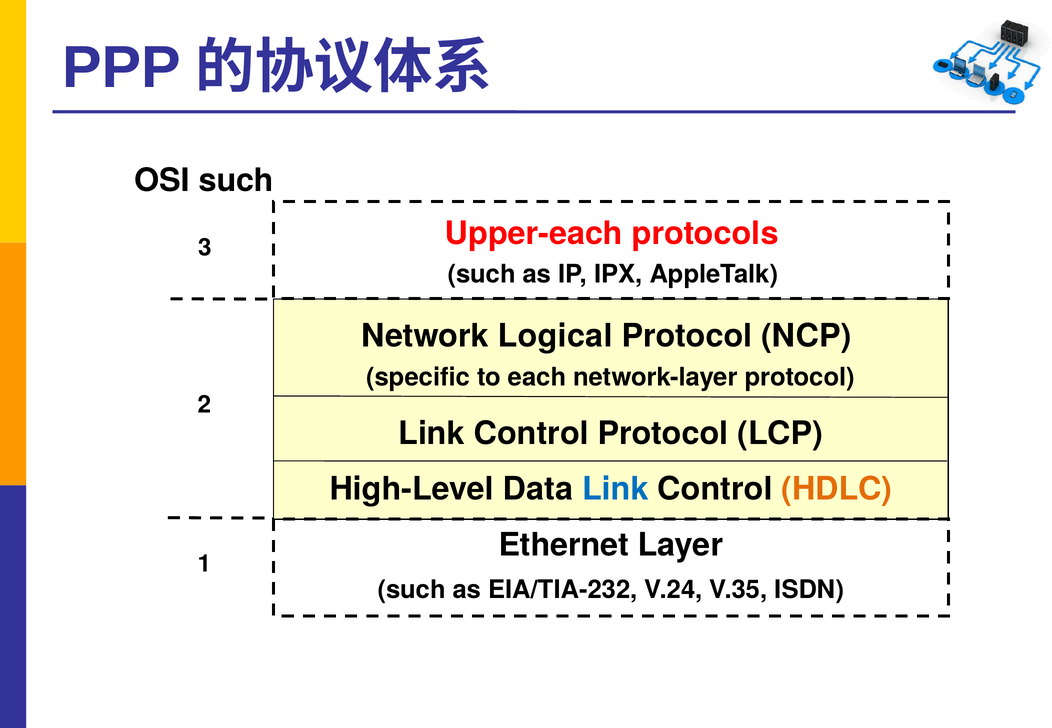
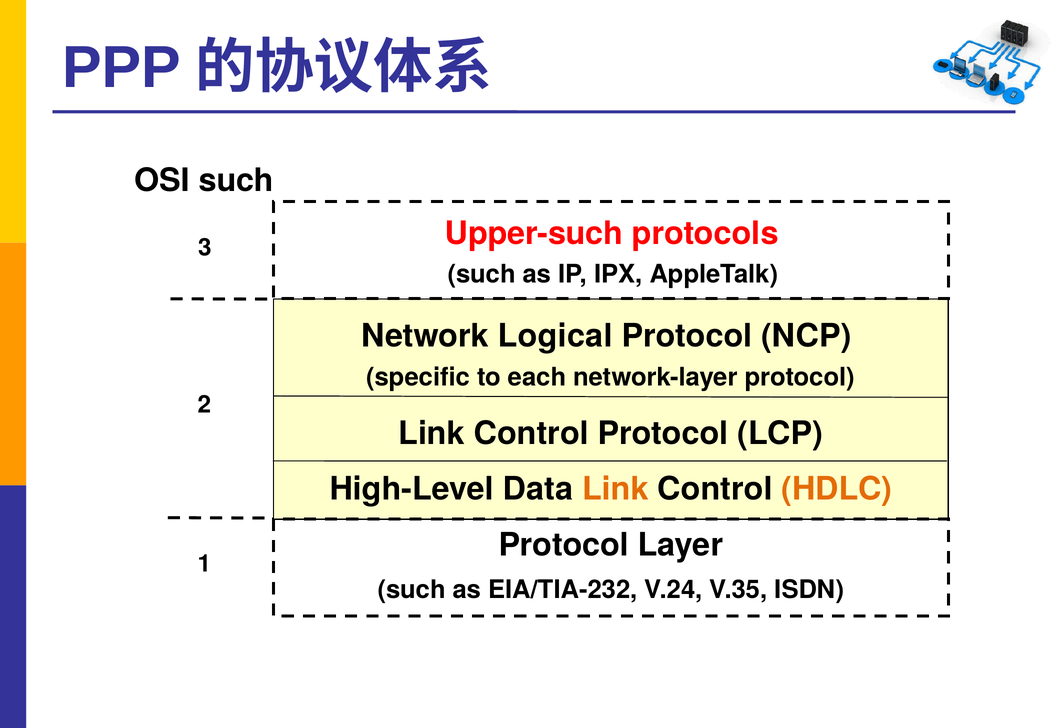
Upper-each: Upper-each -> Upper-such (534, 234)
Link colour: blue -> orange (615, 489)
Ethernet: Ethernet -> Protocol (564, 545)
